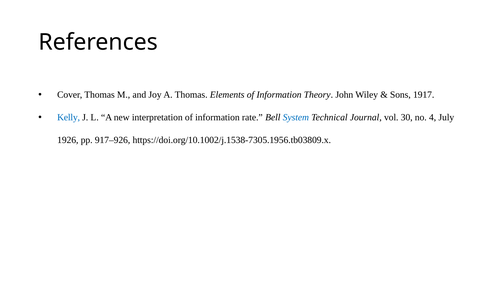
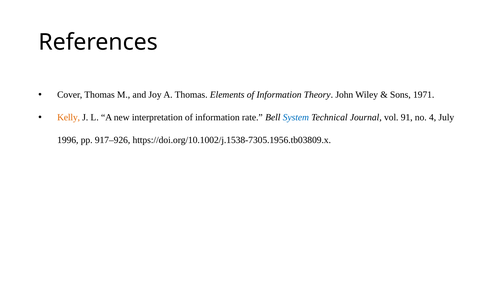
1917: 1917 -> 1971 (424, 95)
Kelly colour: blue -> orange (69, 117)
30: 30 -> 91 (407, 117)
1926: 1926 -> 1996 (68, 140)
